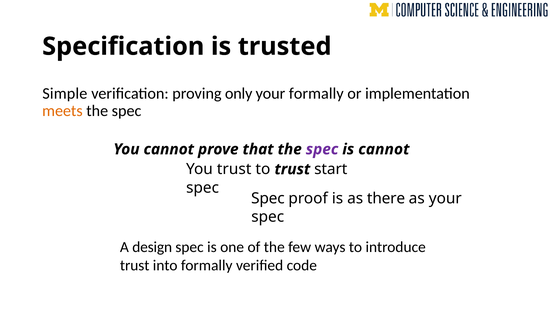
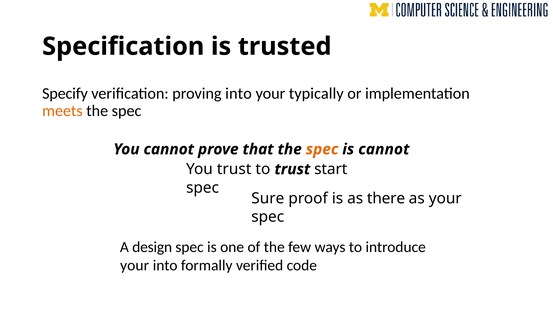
Simple: Simple -> Specify (65, 93)
proving only: only -> into (239, 93)
your formally: formally -> typically (316, 93)
spec colour: purple -> orange (322, 149)
Spec: Spec -> Sure (268, 198)
trust: trust -> your (135, 265)
